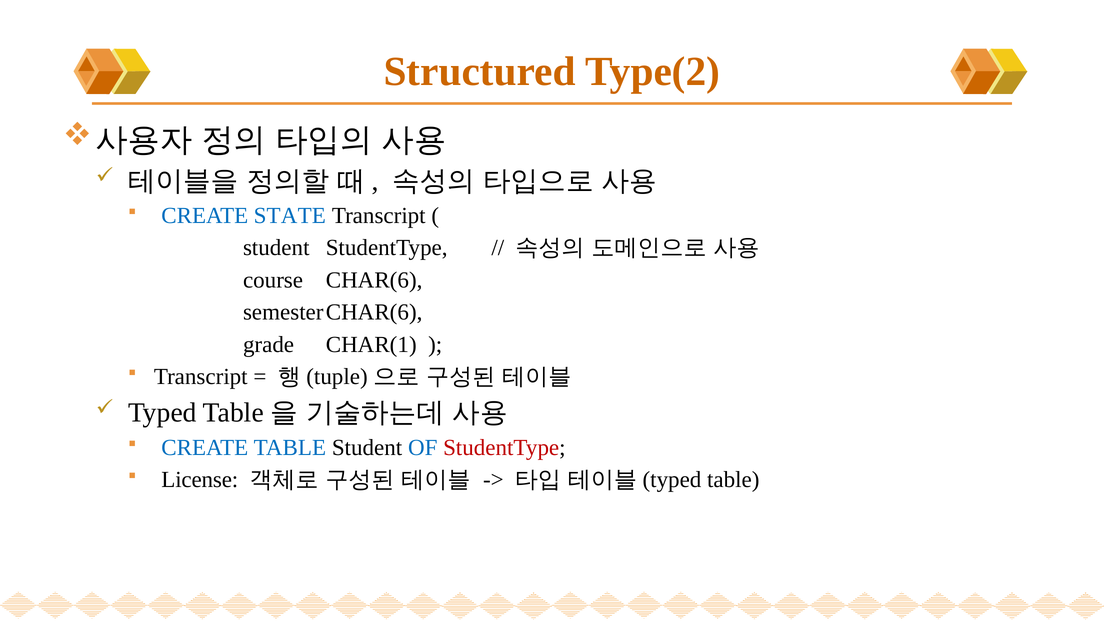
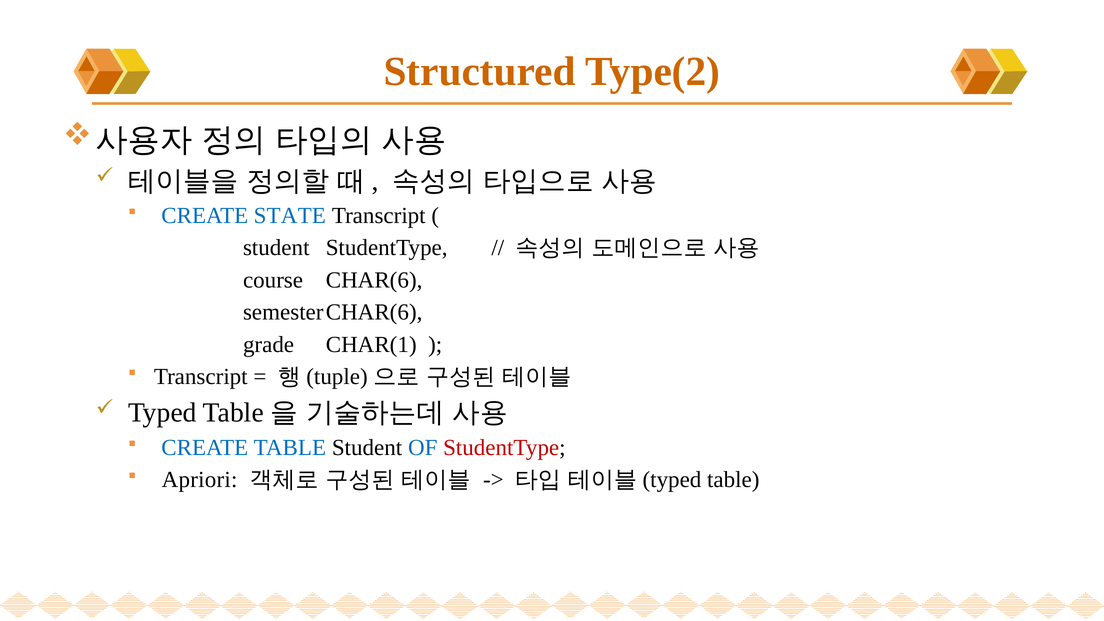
License: License -> Apriori (200, 480)
